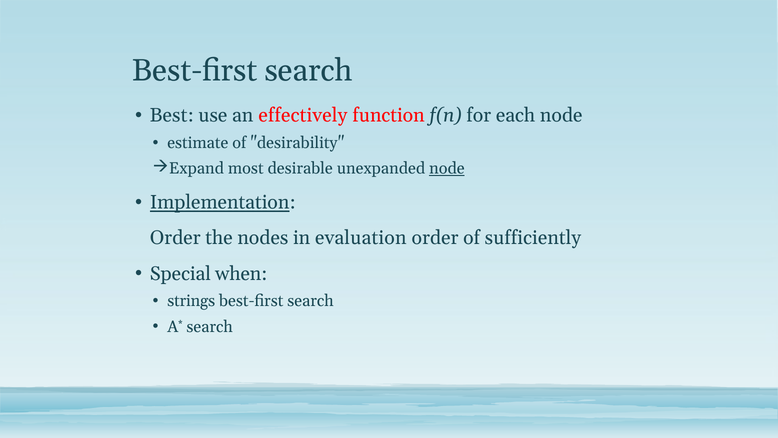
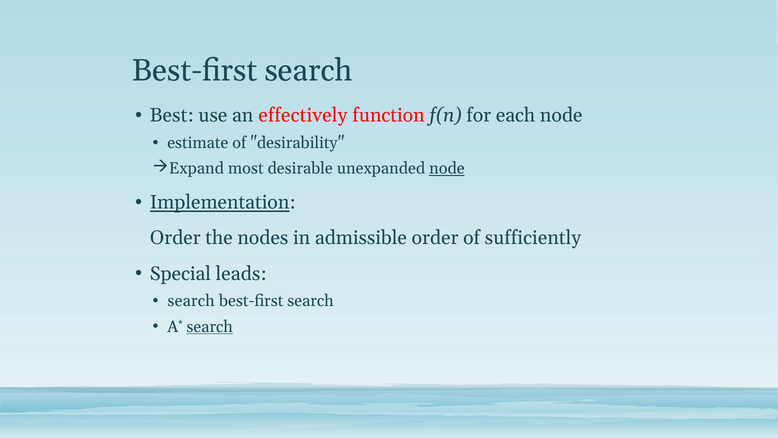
evaluation: evaluation -> admissible (361, 238)
when: when -> leads (241, 273)
strings: strings -> search (191, 301)
search underline: none -> present (210, 326)
